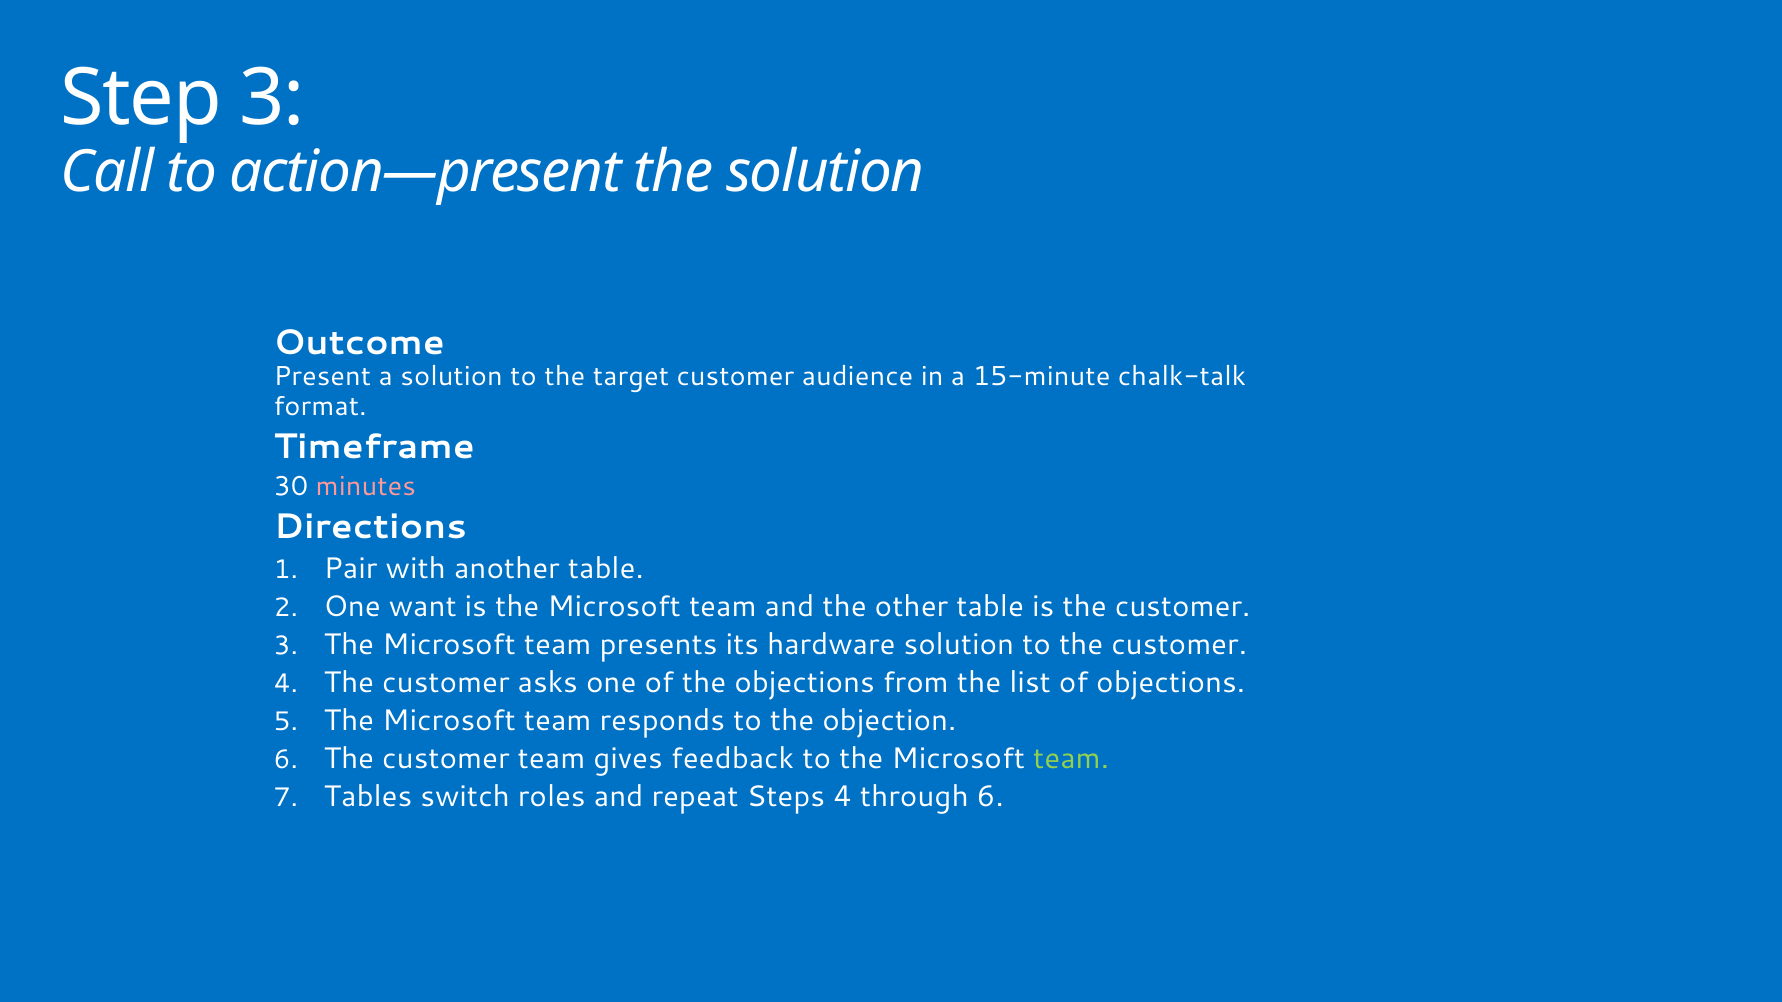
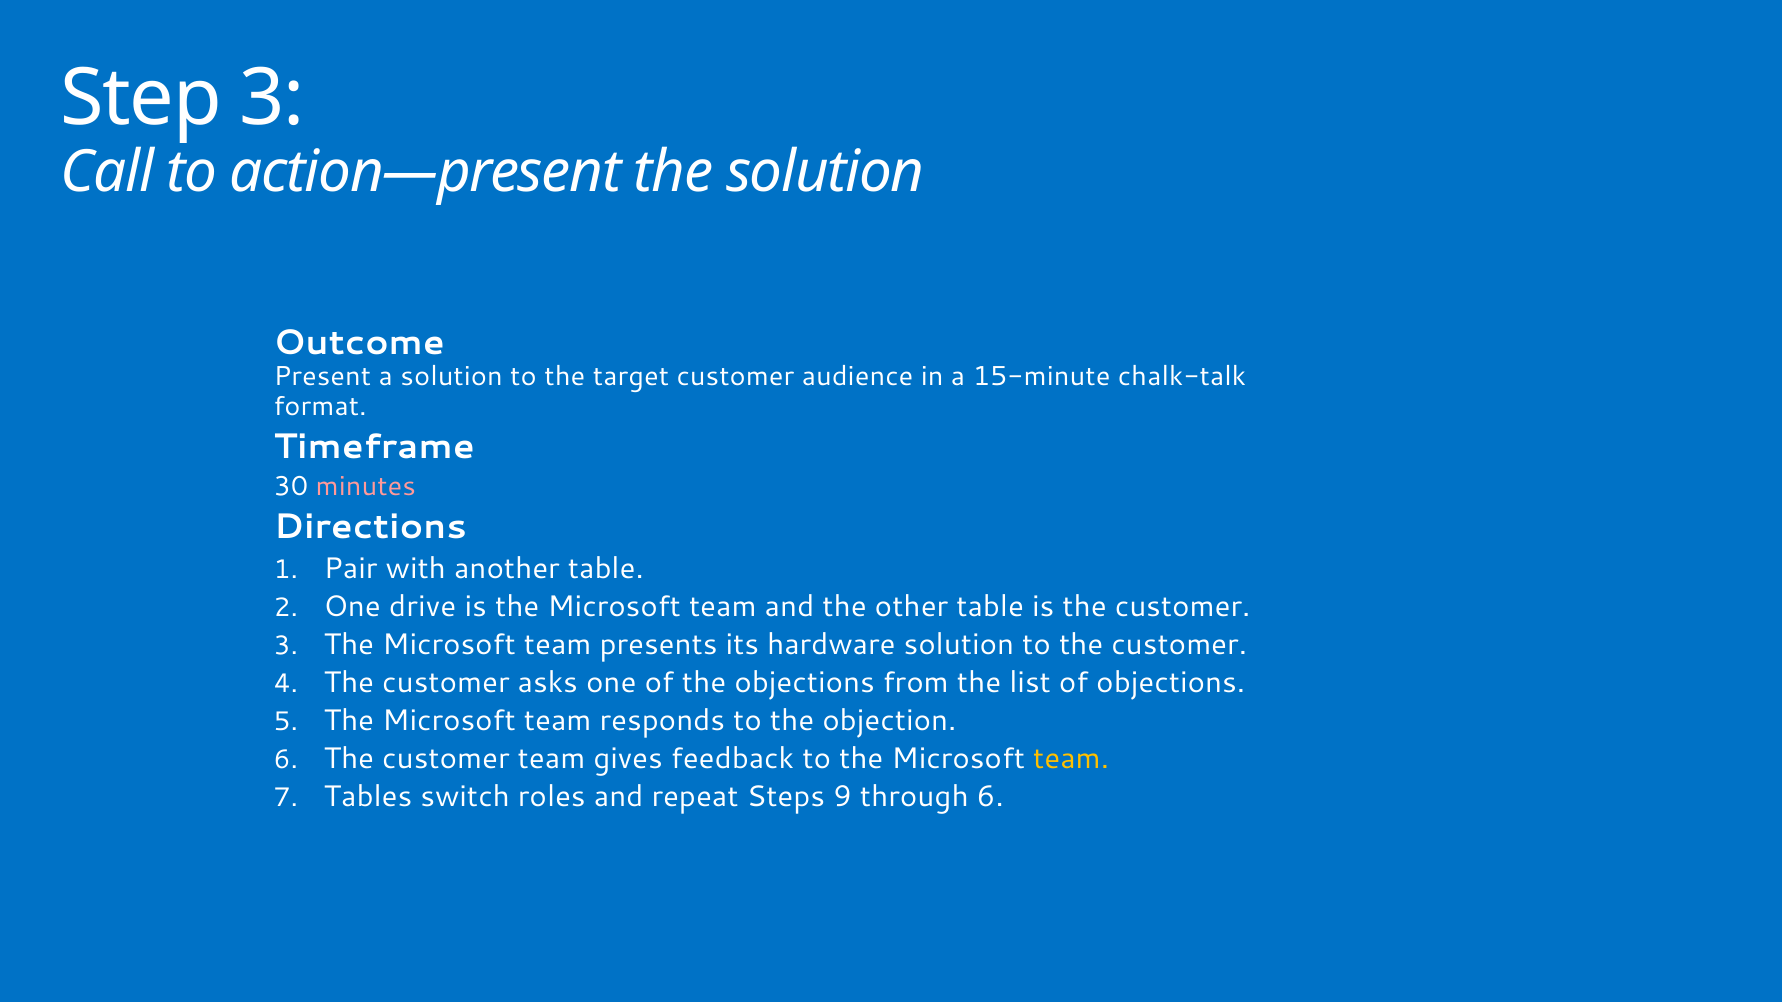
want: want -> drive (423, 607)
team colour: light green -> yellow (1071, 759)
Steps 4: 4 -> 9 (843, 797)
